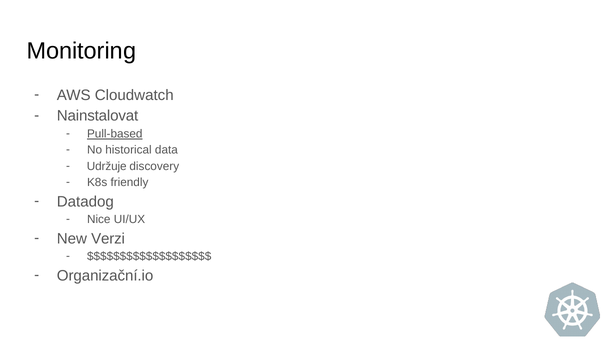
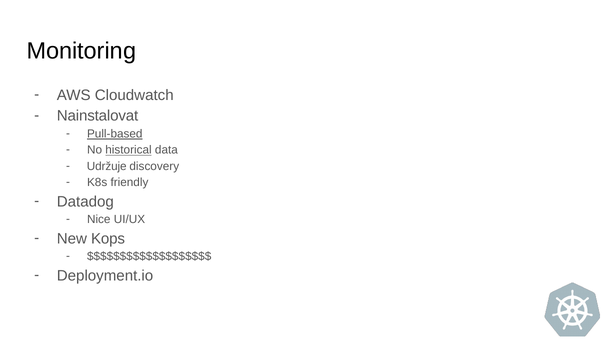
historical underline: none -> present (128, 150)
Verzi: Verzi -> Kops (108, 238)
Organizační.io: Organizační.io -> Deployment.io (105, 275)
